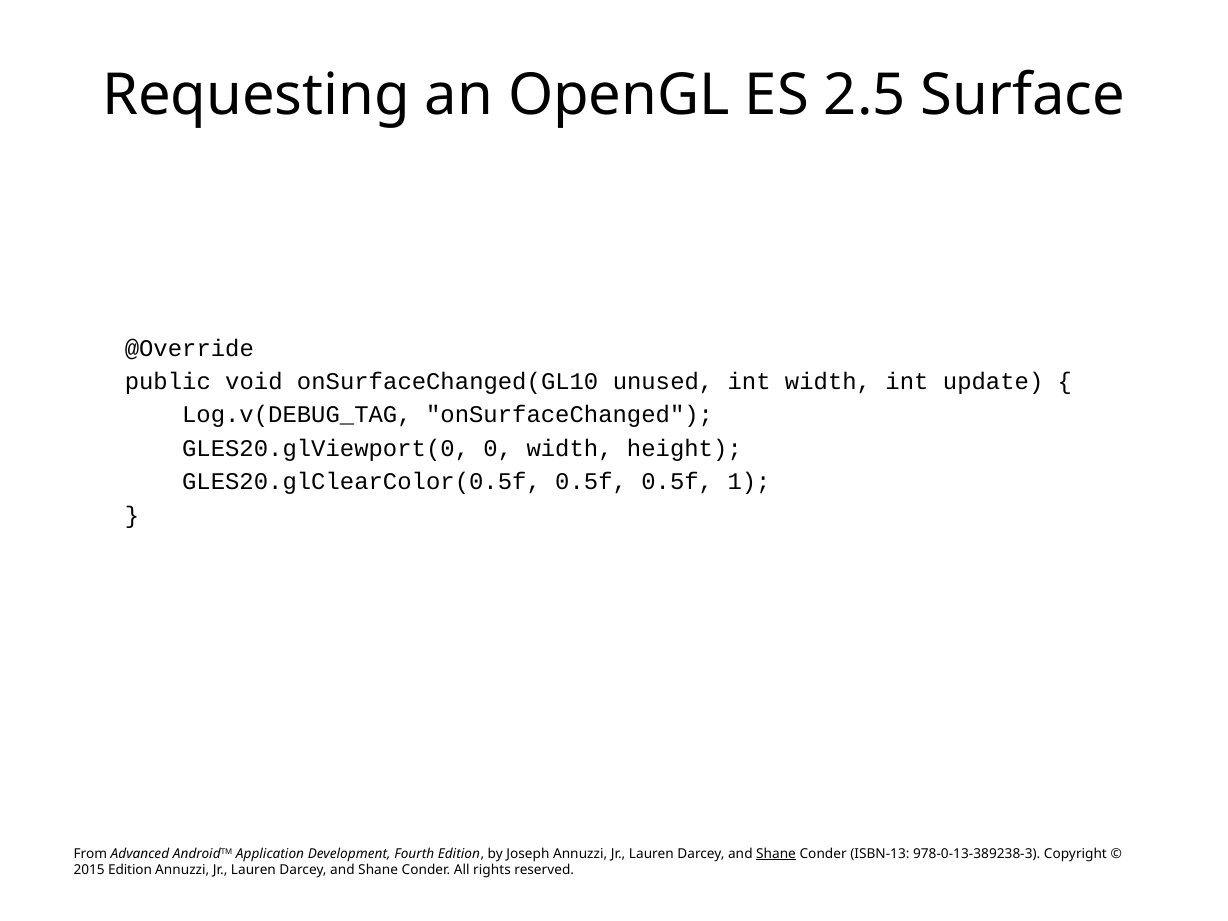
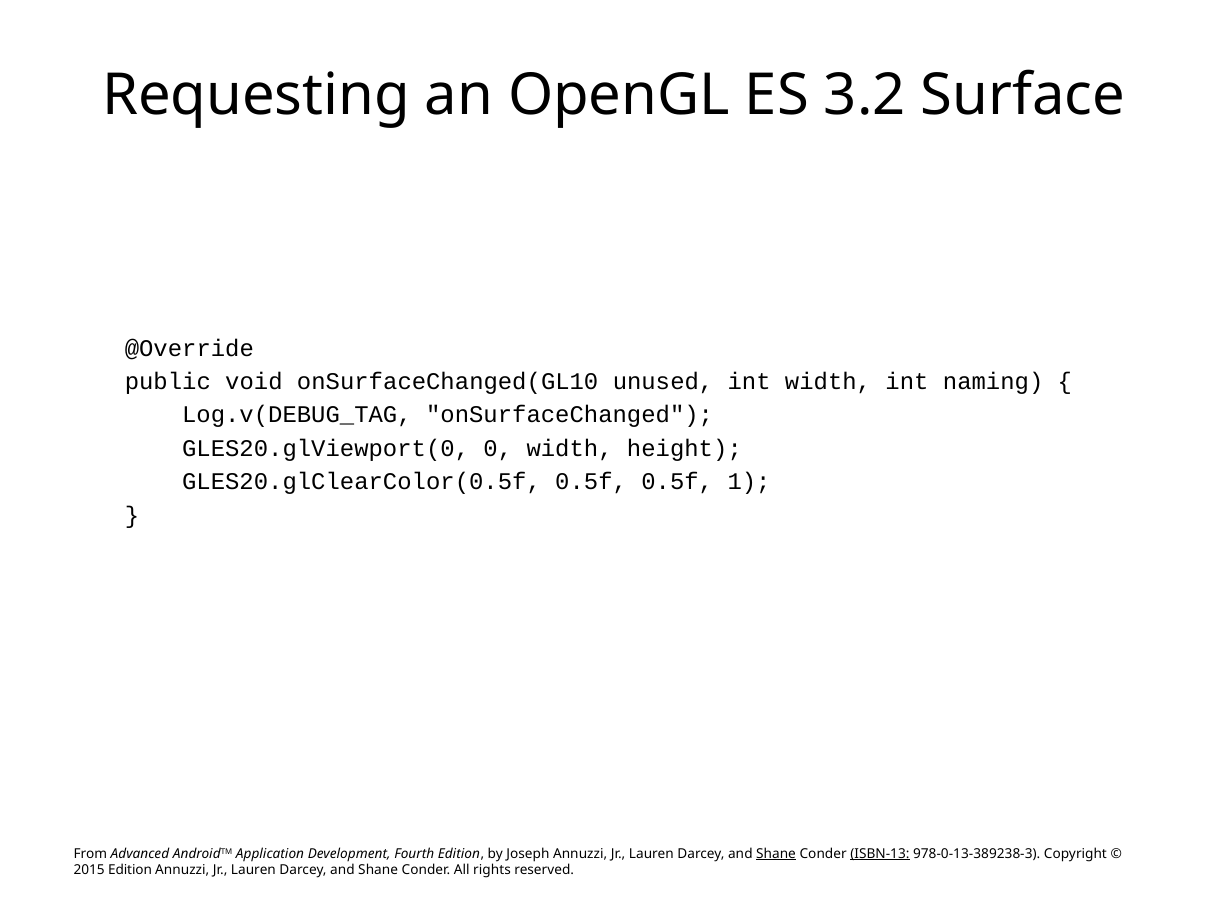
2.5: 2.5 -> 3.2 (865, 95)
update: update -> naming (993, 382)
ISBN-13 underline: none -> present (880, 854)
